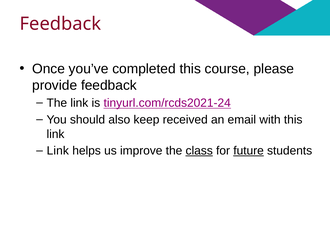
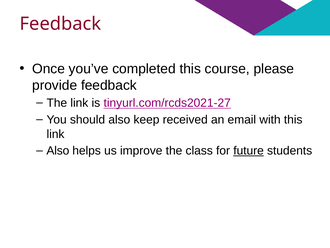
tinyurl.com/rcds2021-24: tinyurl.com/rcds2021-24 -> tinyurl.com/rcds2021-27 (167, 103)
Link: Link -> Also (58, 151)
class underline: present -> none (199, 151)
